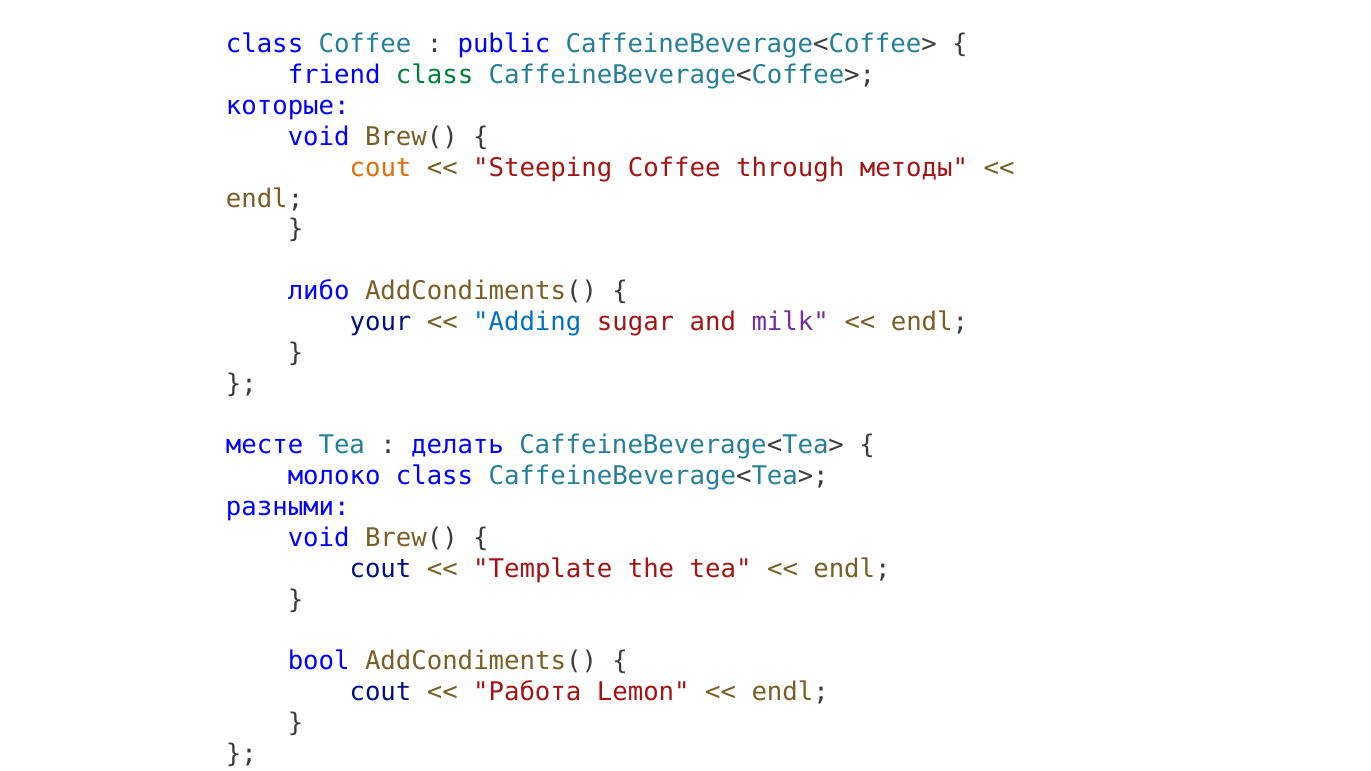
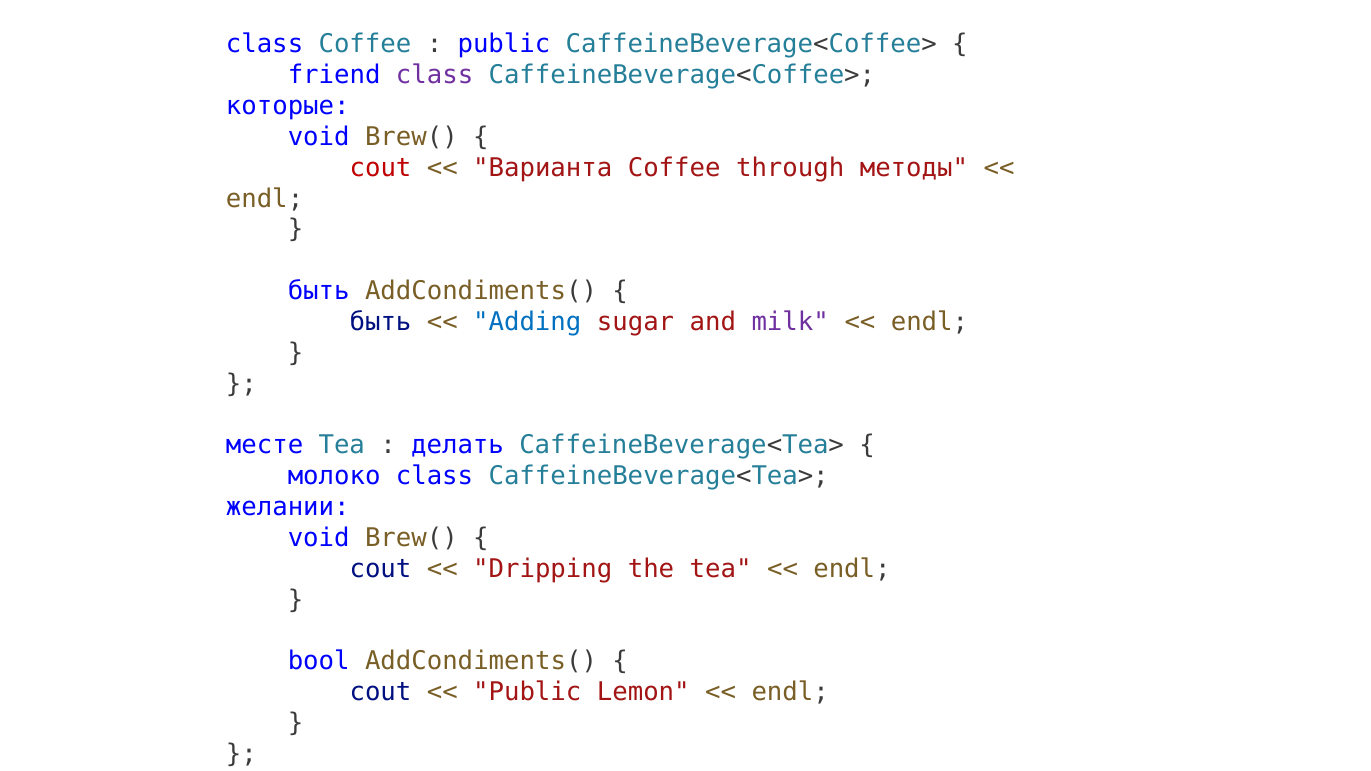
class colour: green -> purple (435, 75)
cout colour: orange -> red (381, 168)
Steeping: Steeping -> Варианта (543, 168)
либо: либо -> быть (319, 291)
your: your -> быть (381, 322)
разными: разными -> желании (288, 507)
Template: Template -> Dripping (543, 569)
Работа: Работа -> Public (527, 692)
